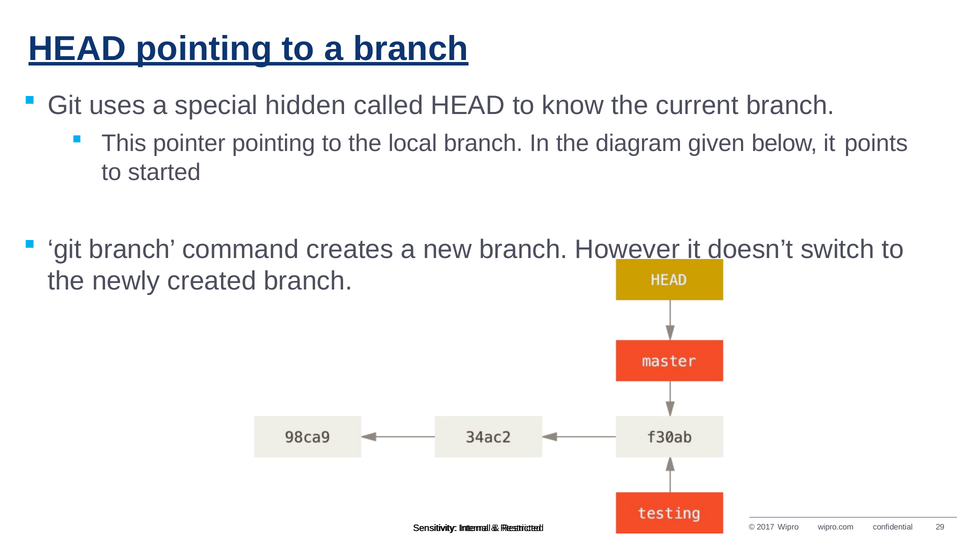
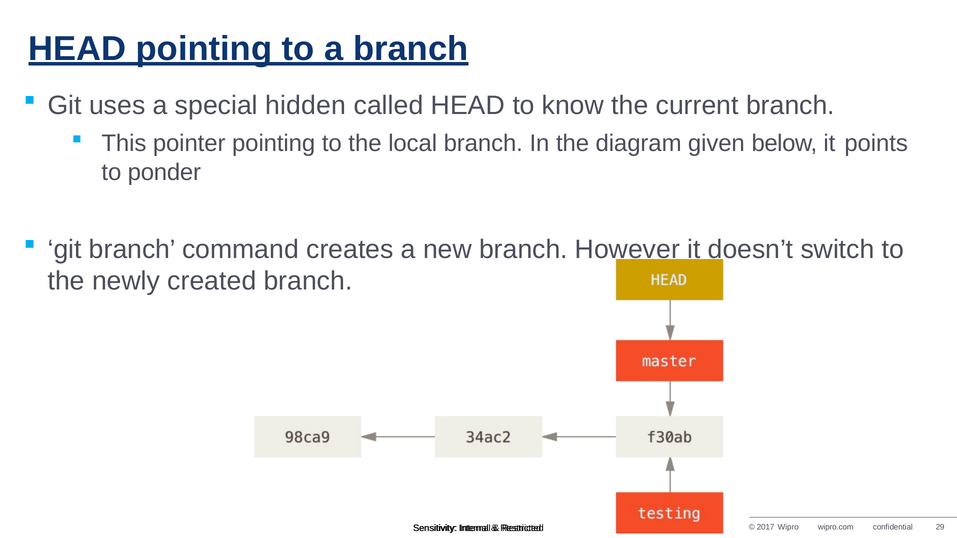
started: started -> ponder (164, 172)
